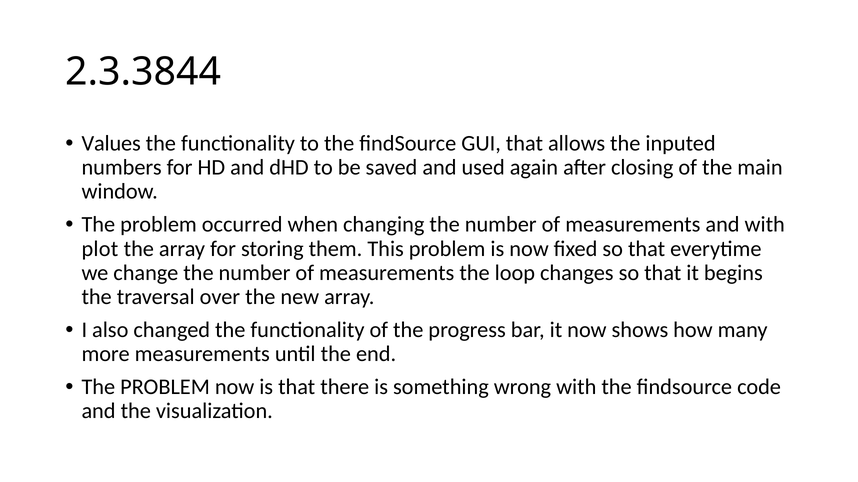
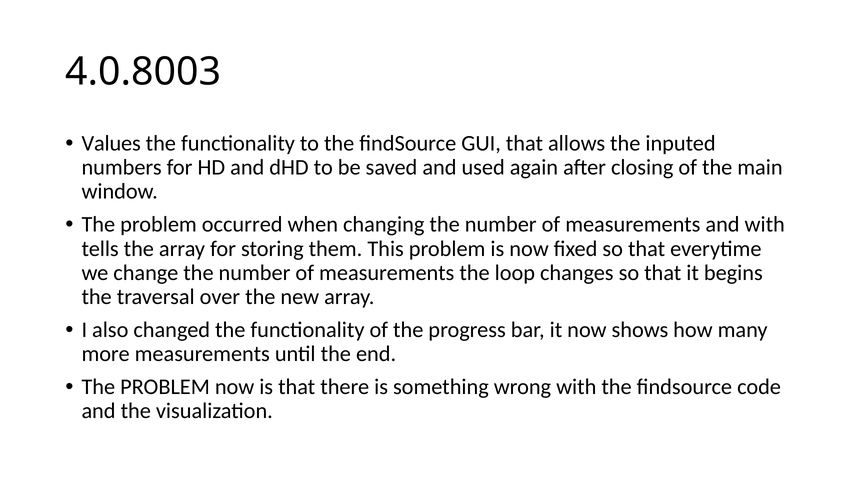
2.3.3844: 2.3.3844 -> 4.0.8003 (143, 72)
plot: plot -> tells (100, 249)
